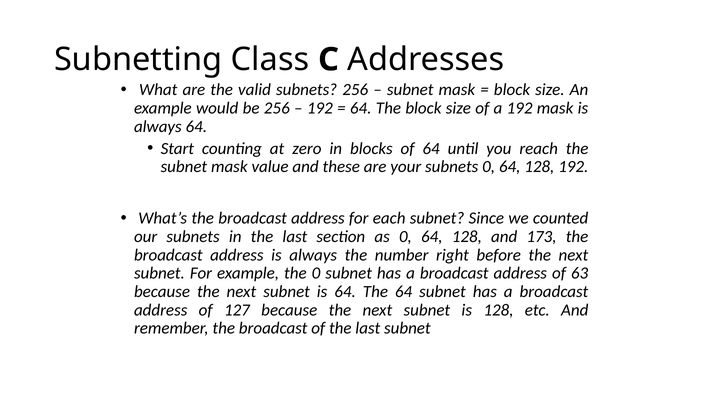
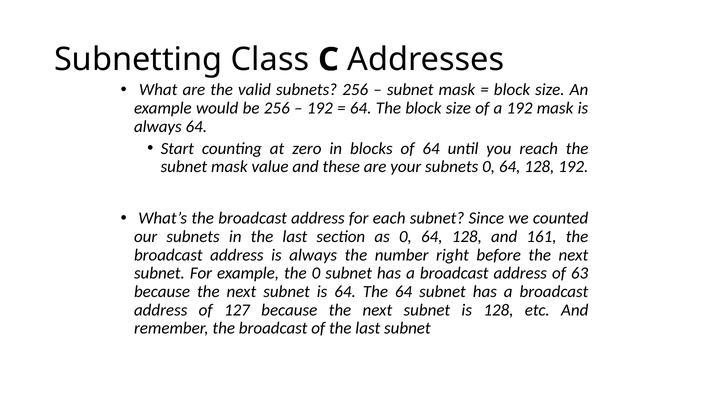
173: 173 -> 161 (542, 237)
